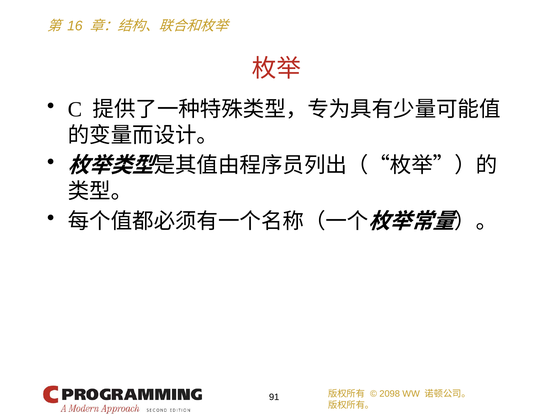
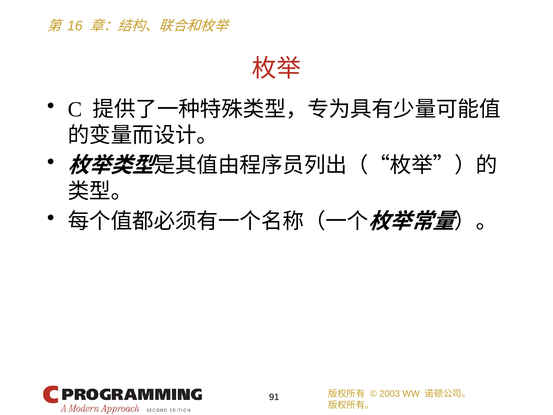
2098: 2098 -> 2003 (390, 394)
